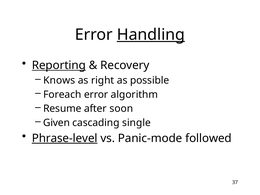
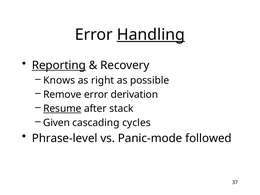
Foreach: Foreach -> Remove (62, 94)
algorithm: algorithm -> derivation (134, 94)
Resume underline: none -> present (62, 109)
soon: soon -> stack (121, 109)
single: single -> cycles (136, 123)
Phrase-level underline: present -> none (65, 138)
